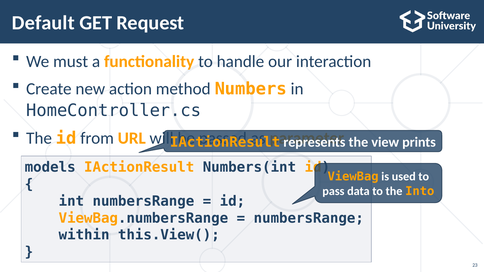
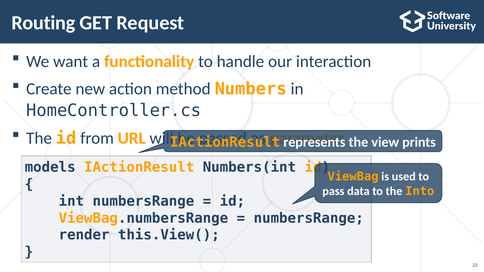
Default: Default -> Routing (43, 23)
must: must -> want (71, 61)
within: within -> render (84, 235)
